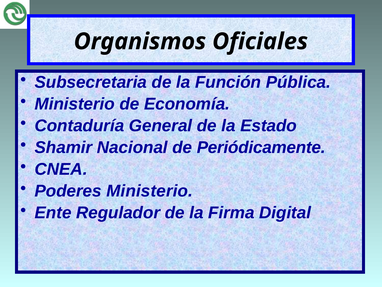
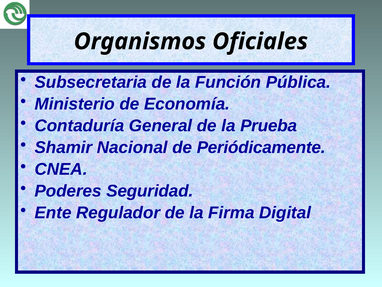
Estado: Estado -> Prueba (269, 126)
Poderes Ministerio: Ministerio -> Seguridad (150, 191)
